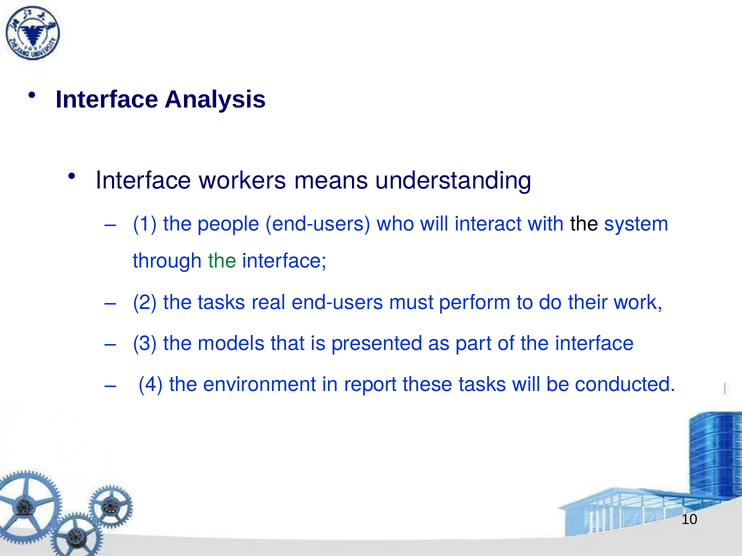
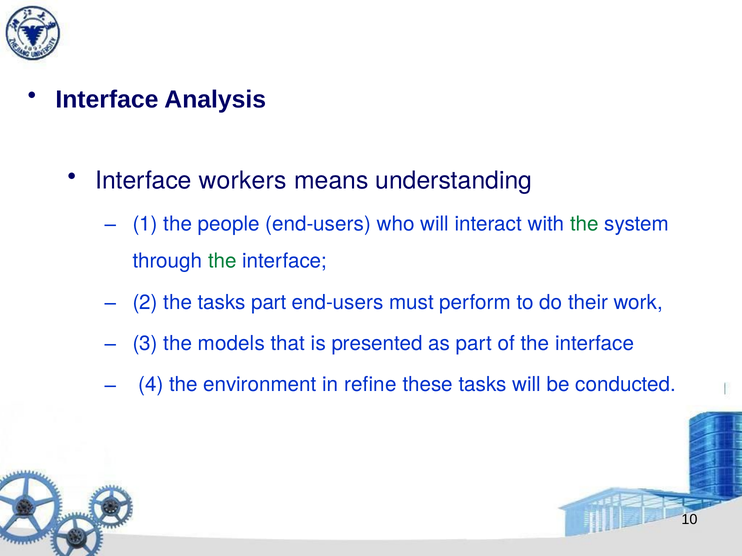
the colour: black -> green (584, 224)
tasks real: real -> part (269, 303)
report: report -> refine (370, 385)
